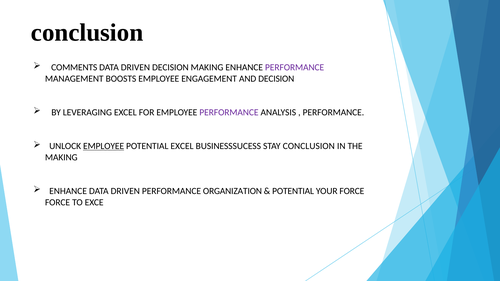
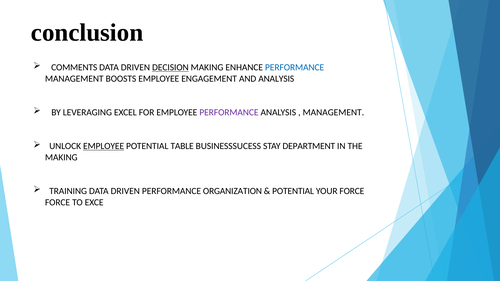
DECISION underline: none -> present (170, 67)
PERFORMANCE colour: purple -> blue (295, 67)
AND DECISION: DECISION -> ANALYSIS (276, 79)
PERFORMANCE: PERFORMANCE -> MANAGEMENT (333, 112)
POTENTIAL EXCEL: EXCEL -> TABLE (182, 146)
STAY CONCLUSION: CONCLUSION -> DEPARTMENT (309, 146)
ENHANCE: ENHANCE -> TRAINING (68, 191)
